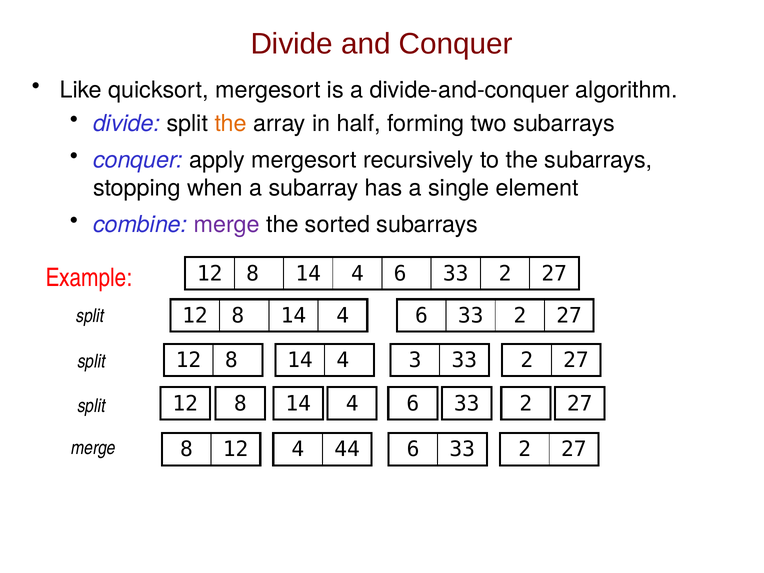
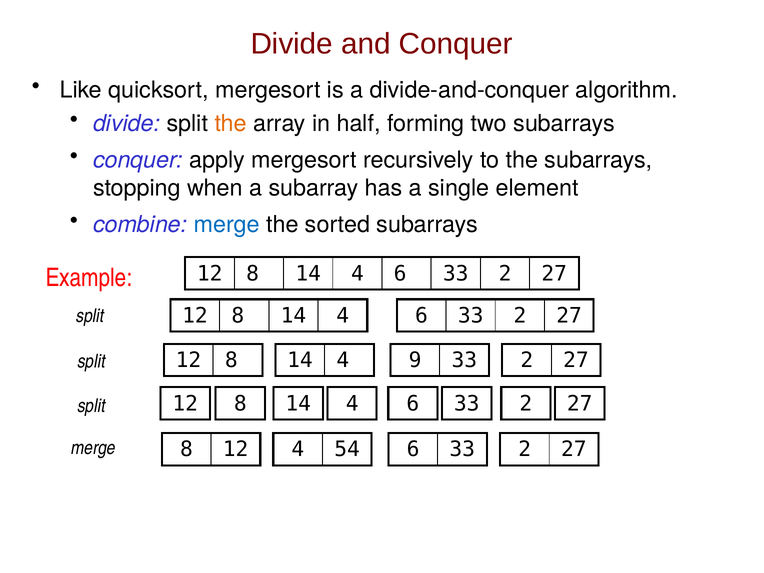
merge colour: purple -> blue (227, 224)
3: 3 -> 9 (415, 360)
44: 44 -> 54 (347, 449)
